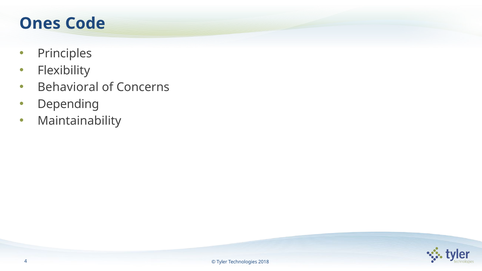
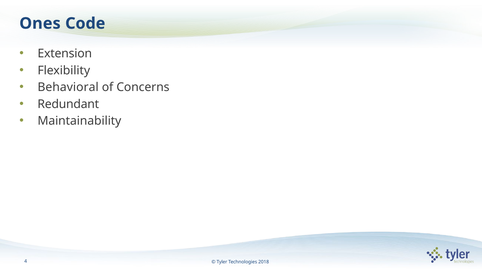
Principles: Principles -> Extension (65, 54)
Depending: Depending -> Redundant (68, 104)
